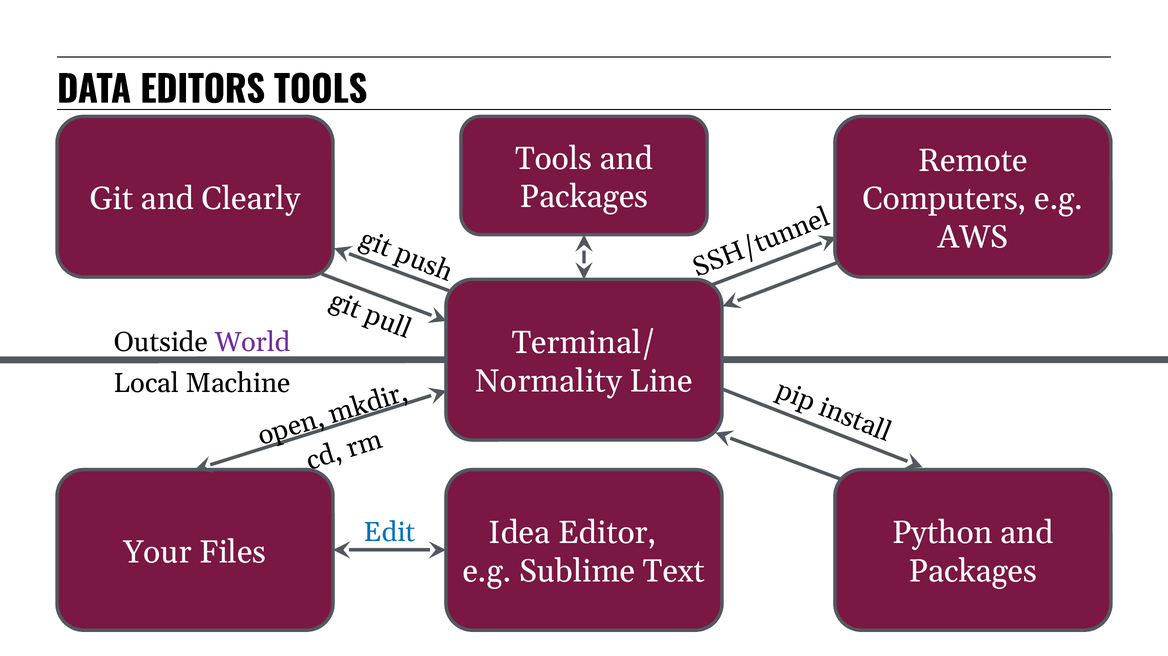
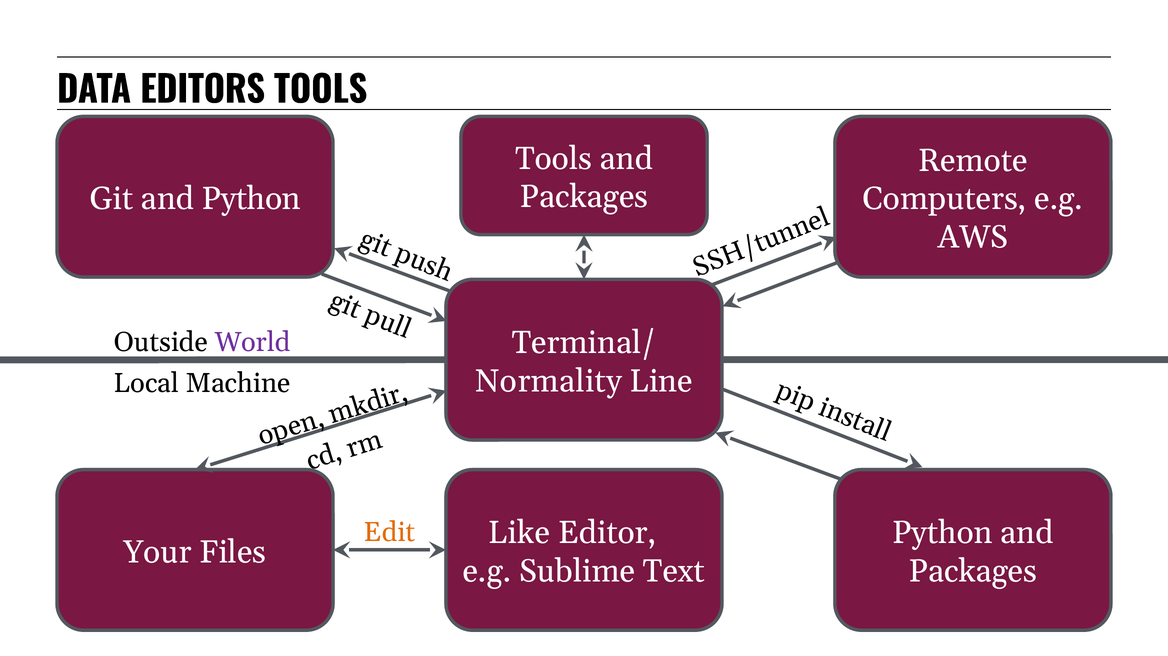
and Clearly: Clearly -> Python (251, 199)
Idea: Idea -> Like (519, 533)
Edit colour: blue -> orange (389, 532)
